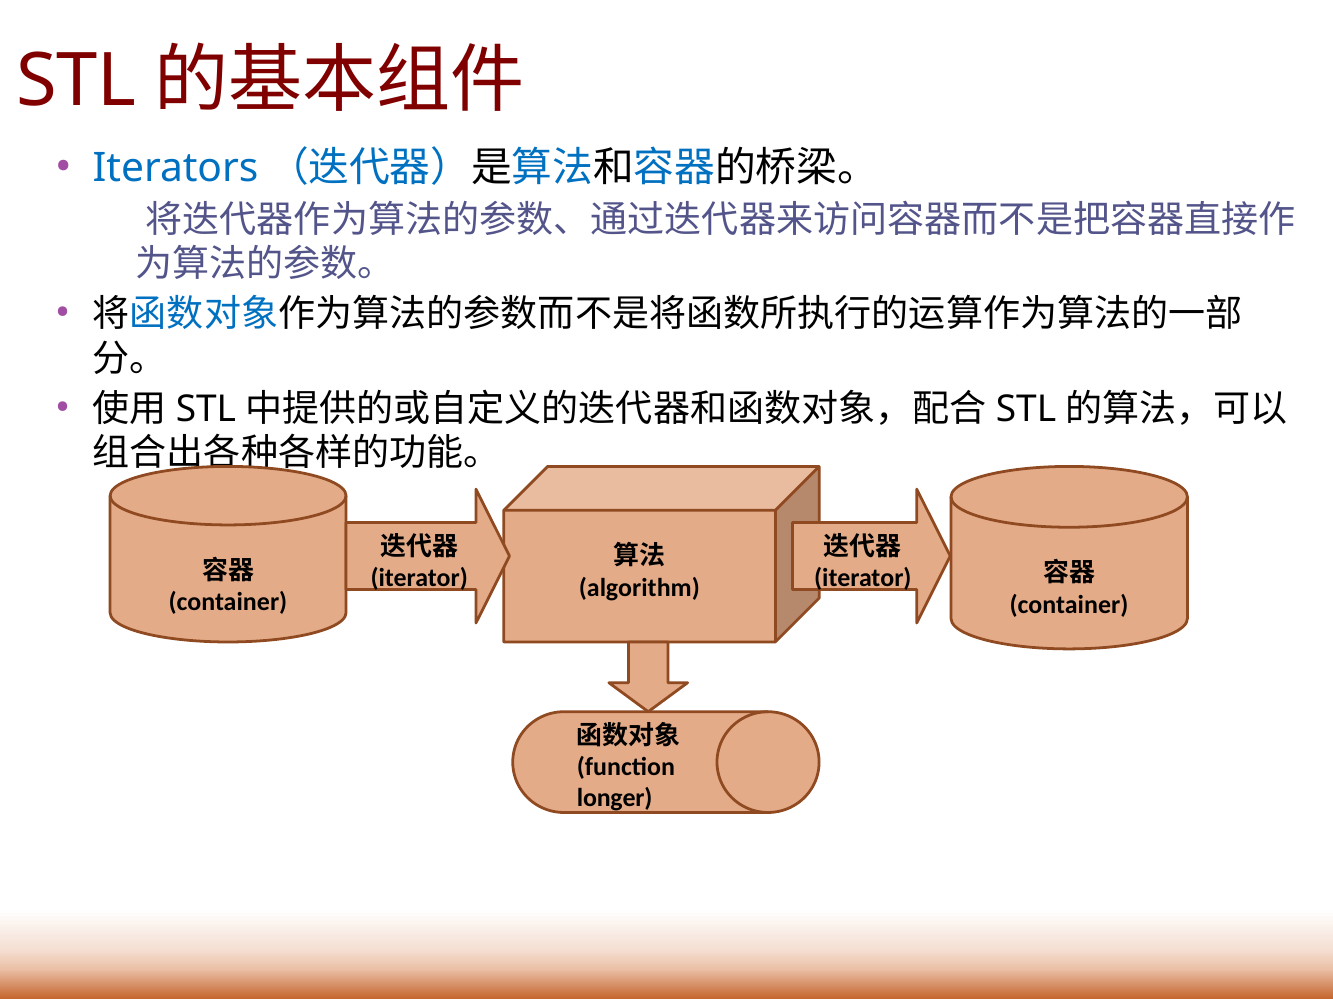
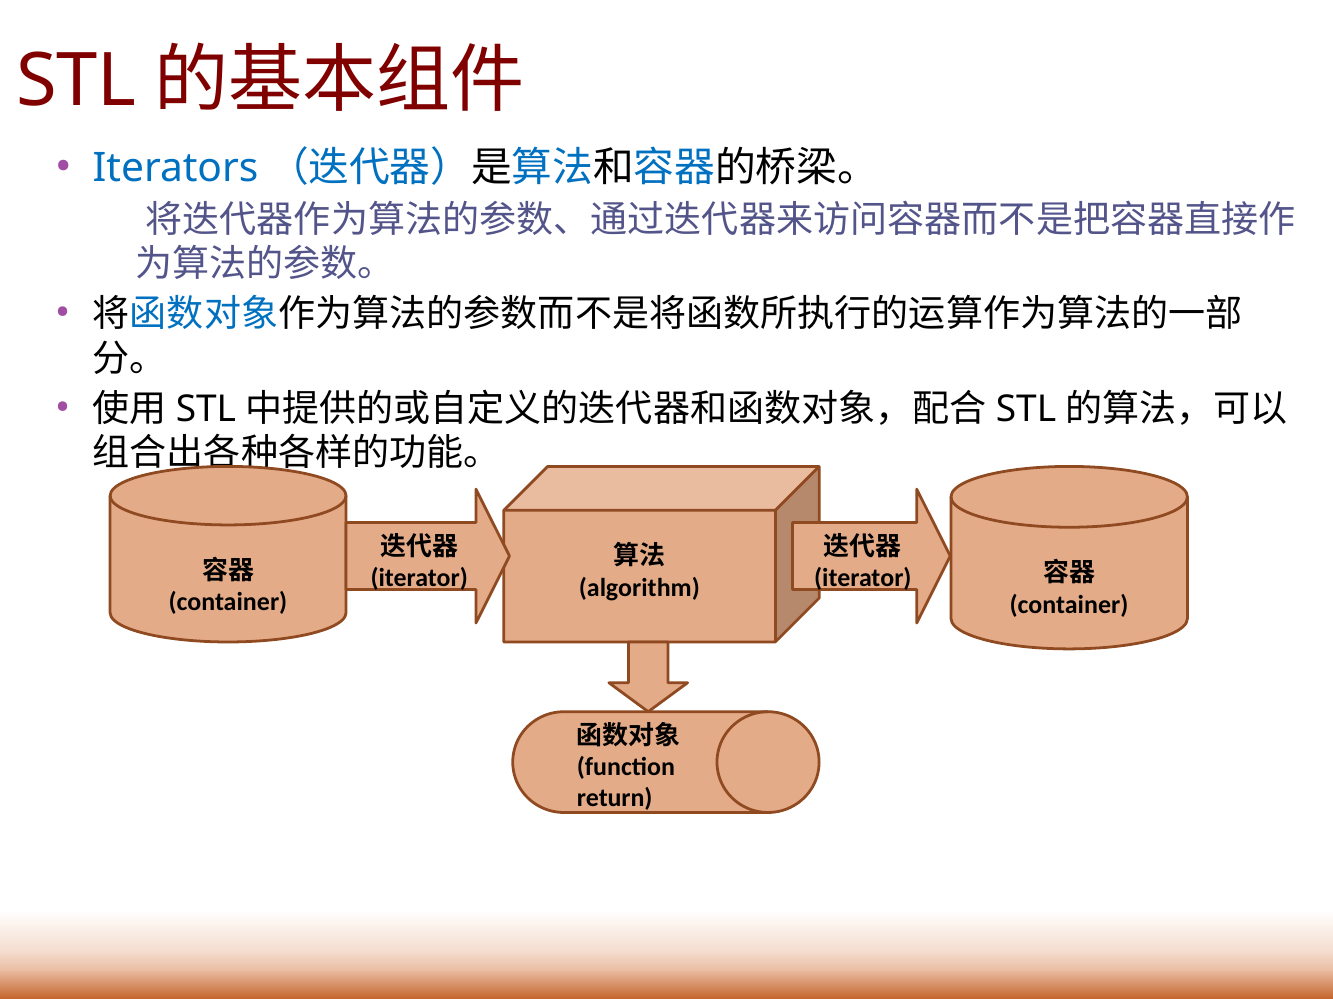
longer: longer -> return (615, 798)
